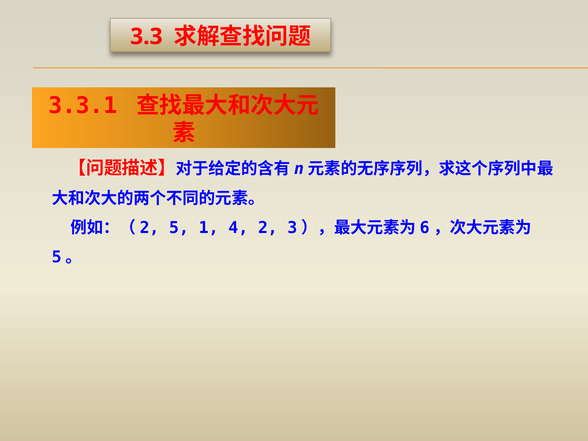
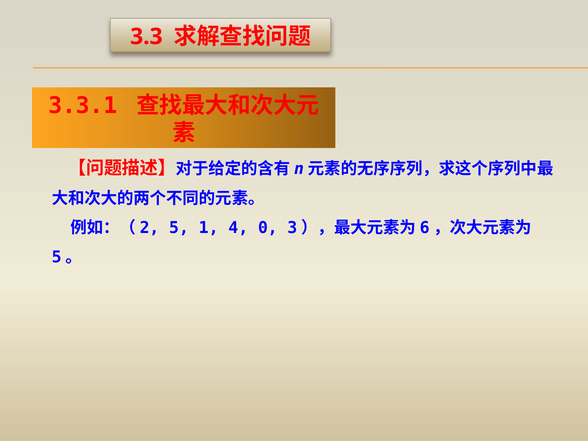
2: 2 -> 0 (268, 228)
